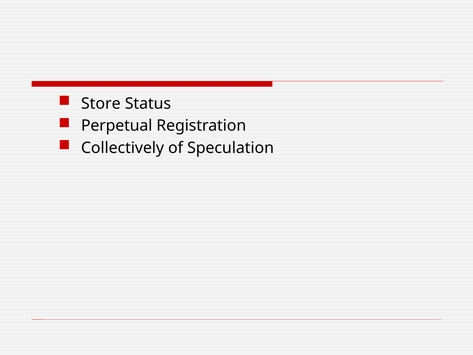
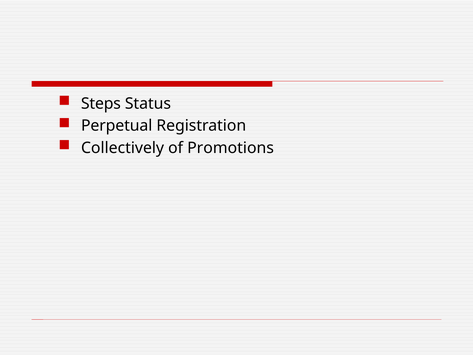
Store: Store -> Steps (101, 104)
Speculation: Speculation -> Promotions (231, 148)
